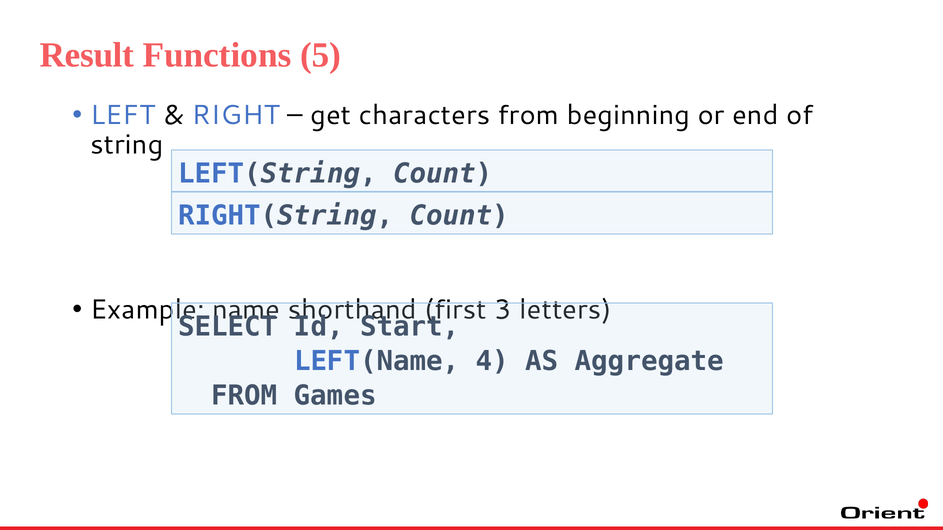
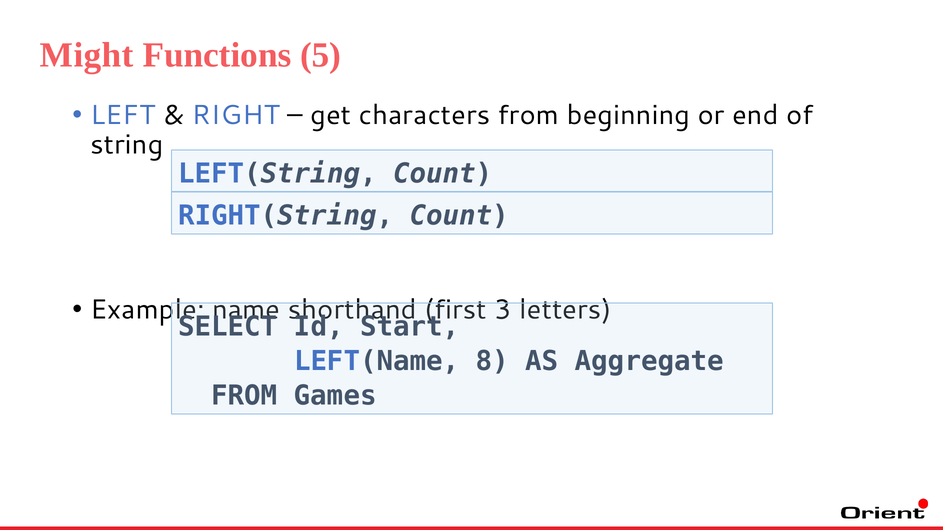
Result: Result -> Might (87, 55)
4: 4 -> 8 (492, 362)
